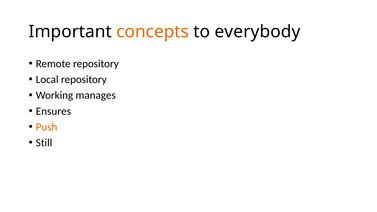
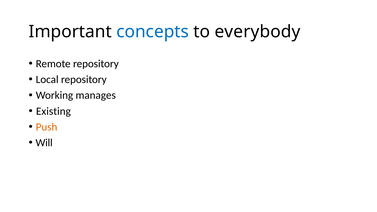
concepts colour: orange -> blue (153, 32)
Ensures: Ensures -> Existing (53, 111)
Still: Still -> Will (44, 143)
